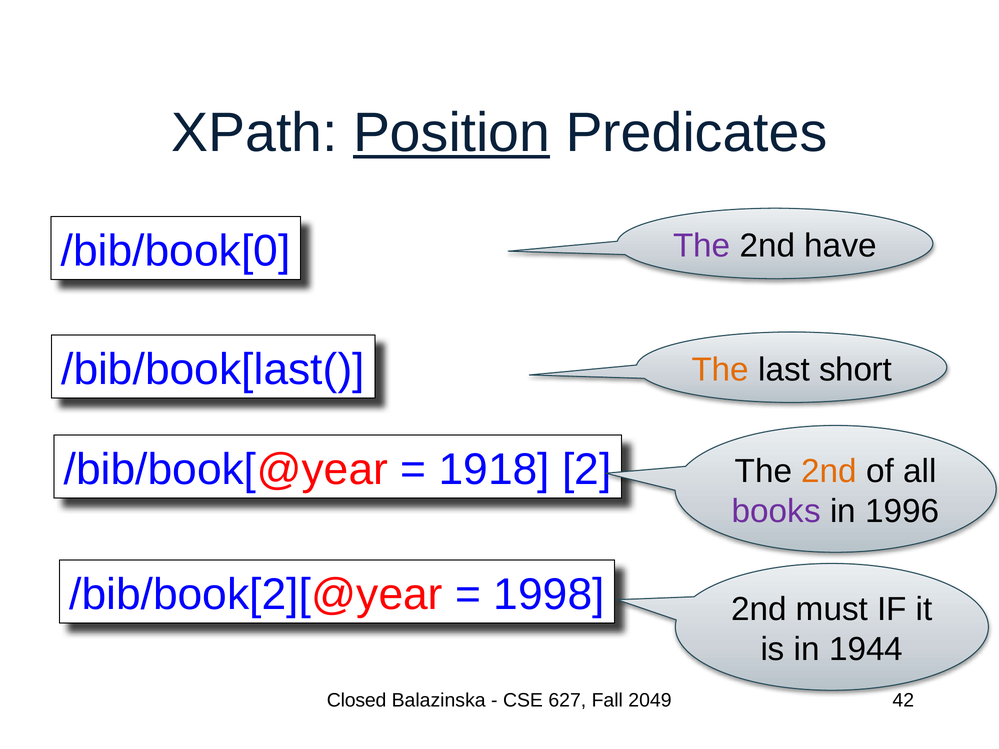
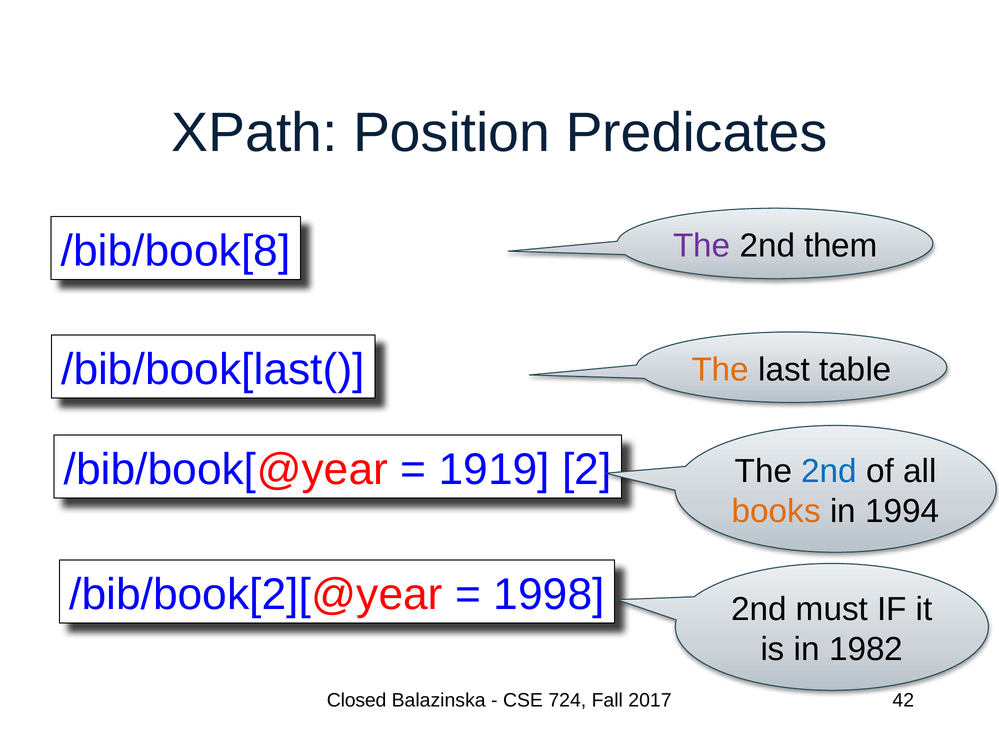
Position underline: present -> none (452, 133)
have: have -> them (841, 246)
/bib/book[0: /bib/book[0 -> /bib/book[8 (176, 251)
short: short -> table (855, 370)
1918: 1918 -> 1919 (494, 470)
2nd colour: orange -> blue (829, 471)
books colour: purple -> orange (776, 511)
1996: 1996 -> 1994 (902, 511)
1944: 1944 -> 1982 (866, 649)
627: 627 -> 724 (567, 701)
2049: 2049 -> 2017 (650, 701)
